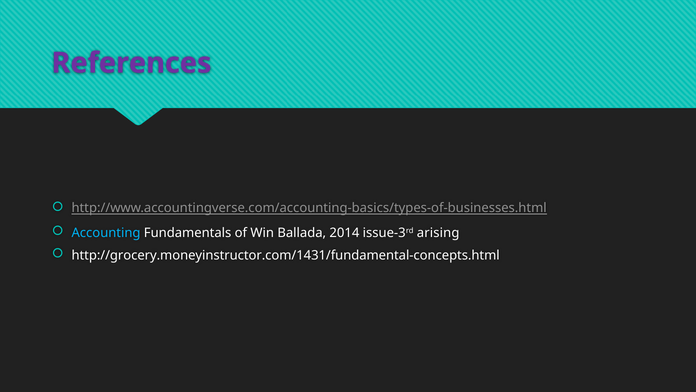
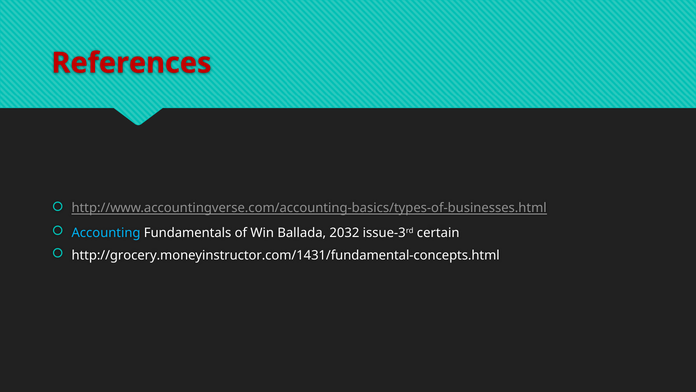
References colour: purple -> red (132, 63)
2014: 2014 -> 2032 (344, 233)
arising: arising -> certain (438, 233)
